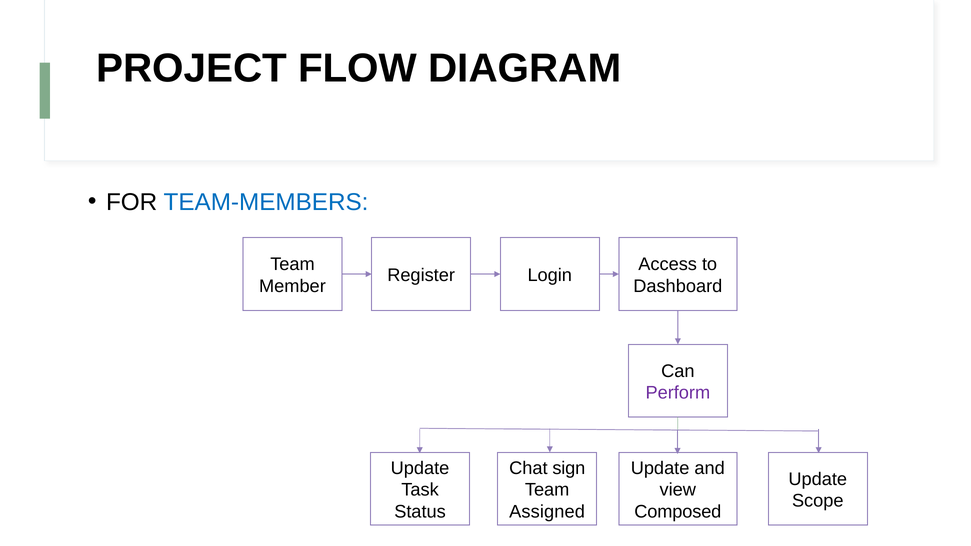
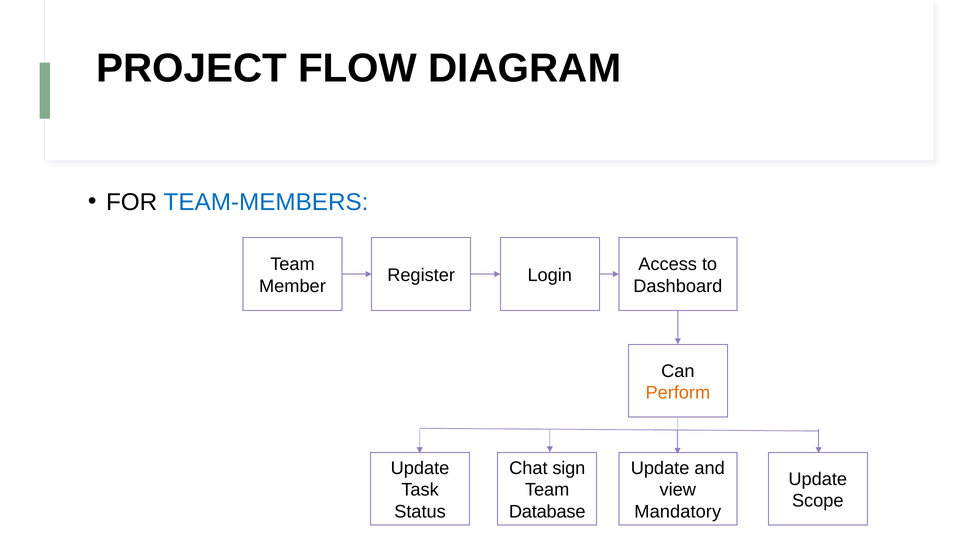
Perform colour: purple -> orange (678, 393)
Assigned: Assigned -> Database (547, 512)
Composed: Composed -> Mandatory (678, 512)
